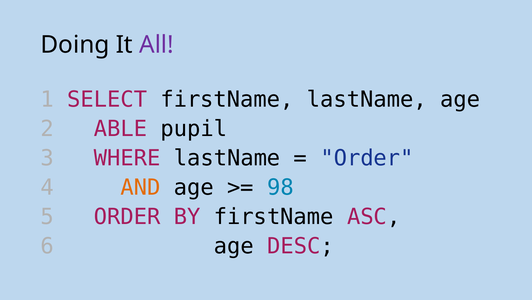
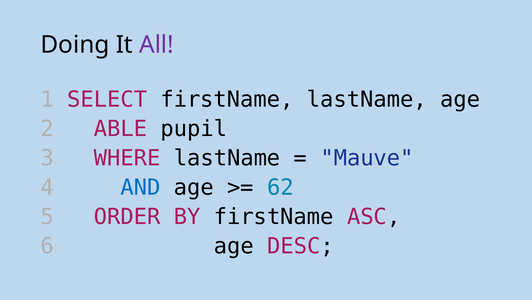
Order: Order -> Mauve (367, 158)
AND colour: orange -> blue (140, 187)
98: 98 -> 62 (280, 187)
